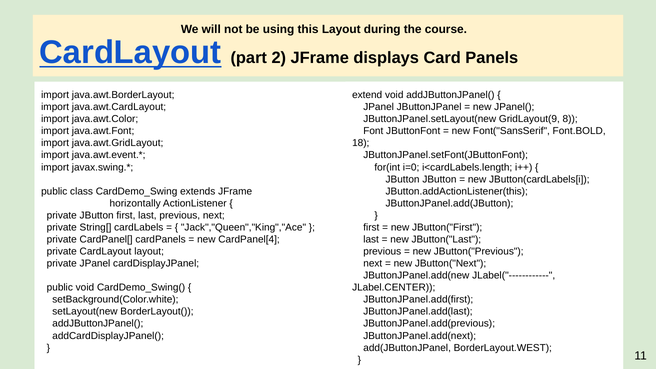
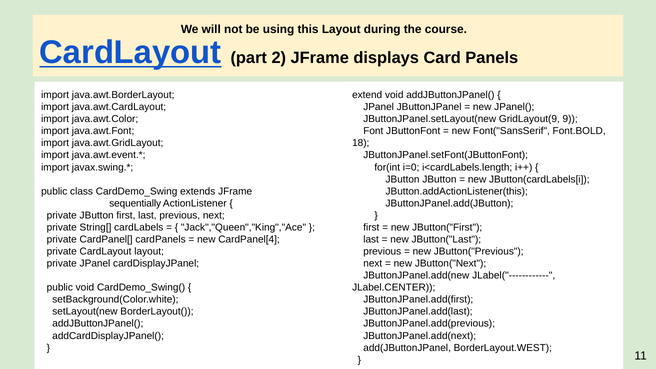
8: 8 -> 9 (570, 119)
horizontally: horizontally -> sequentially (135, 203)
